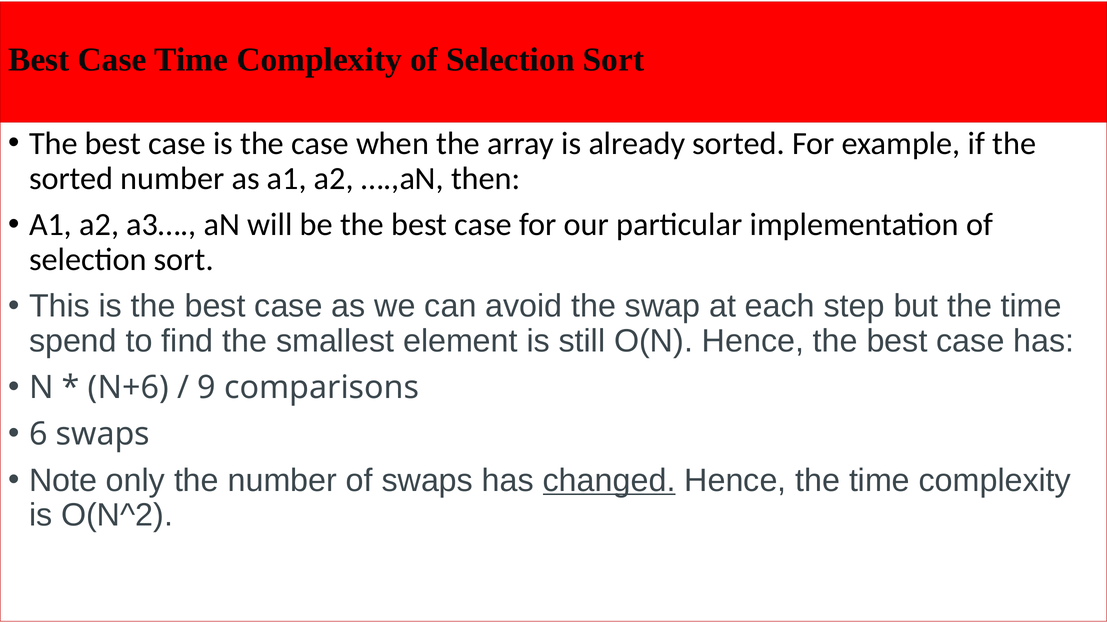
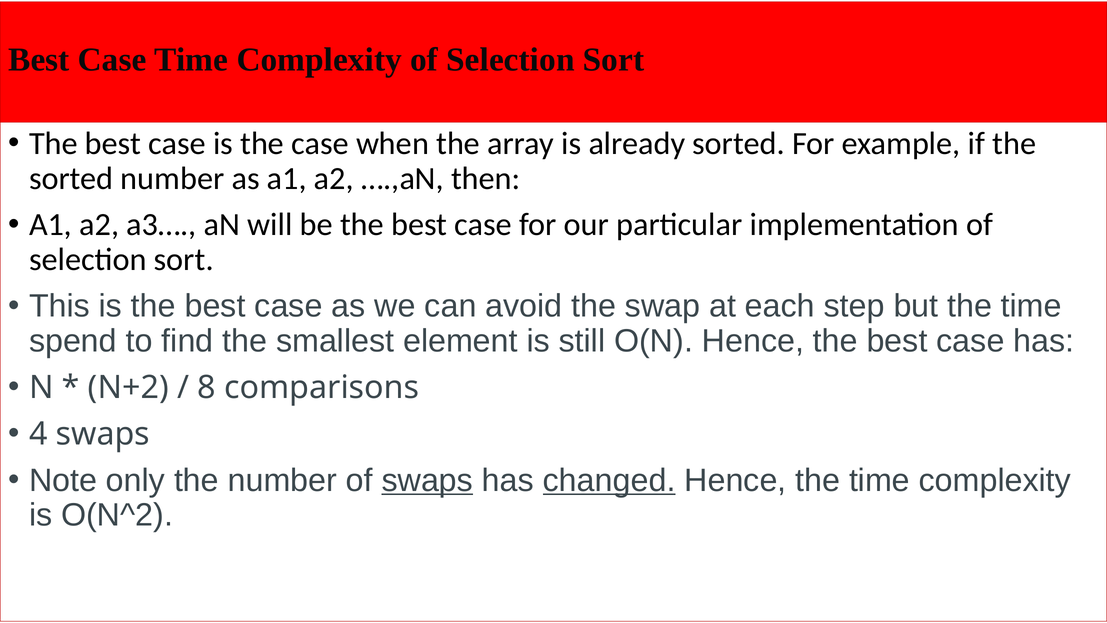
N+6: N+6 -> N+2 (128, 387)
9: 9 -> 8 (207, 387)
6: 6 -> 4 (38, 434)
swaps underline: none -> present (427, 480)
